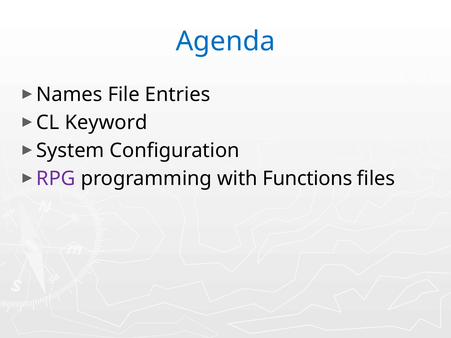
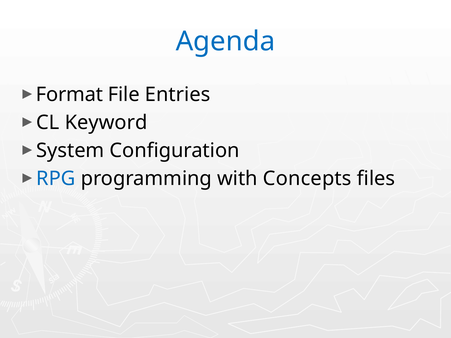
Names: Names -> Format (69, 95)
RPG colour: purple -> blue (56, 179)
Functions: Functions -> Concepts (307, 179)
